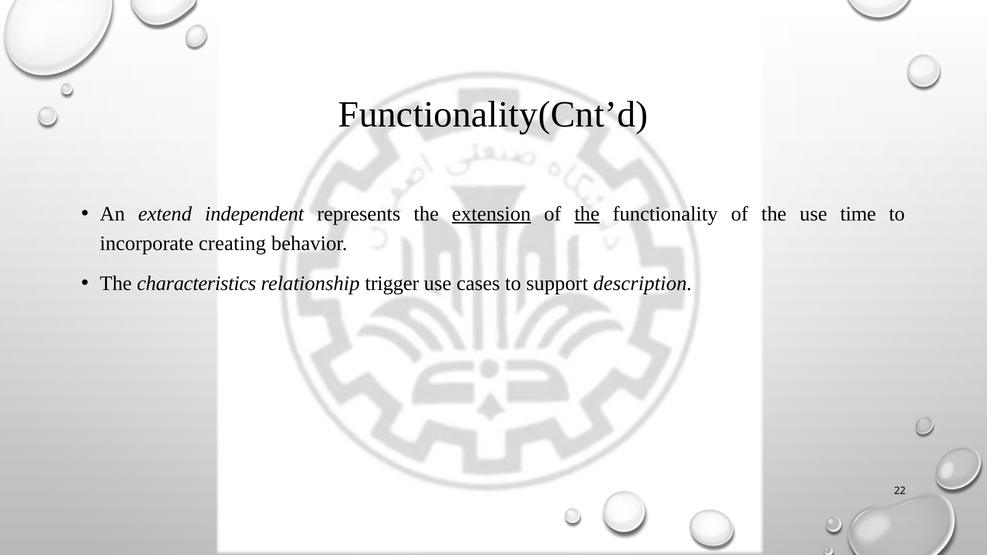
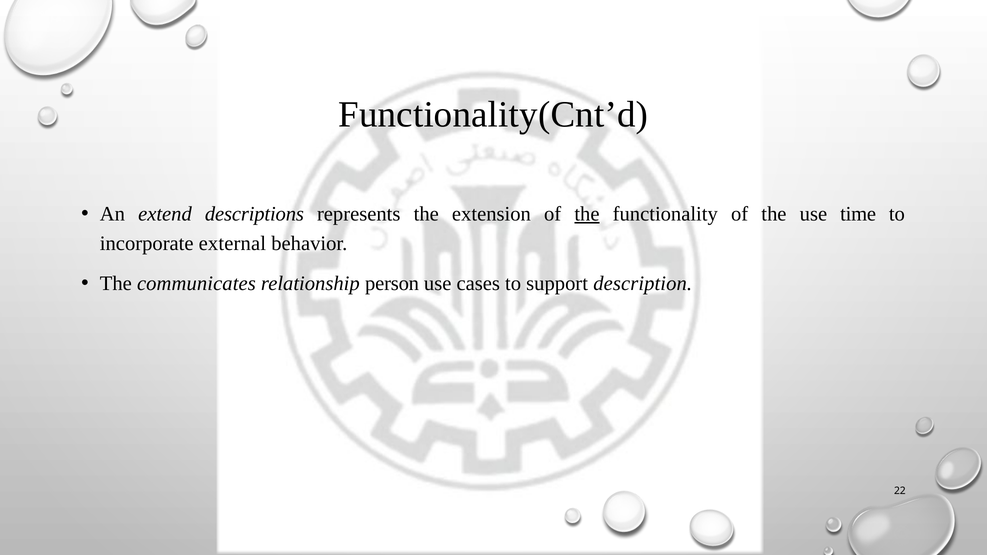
independent: independent -> descriptions (254, 214)
extension underline: present -> none (491, 214)
creating: creating -> external (232, 244)
characteristics: characteristics -> communicates (196, 284)
trigger: trigger -> person (392, 284)
